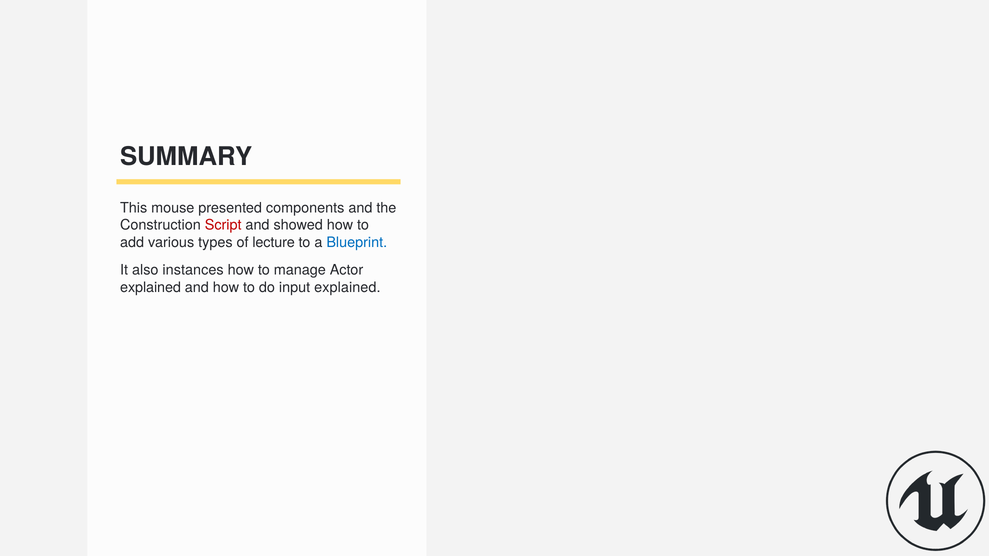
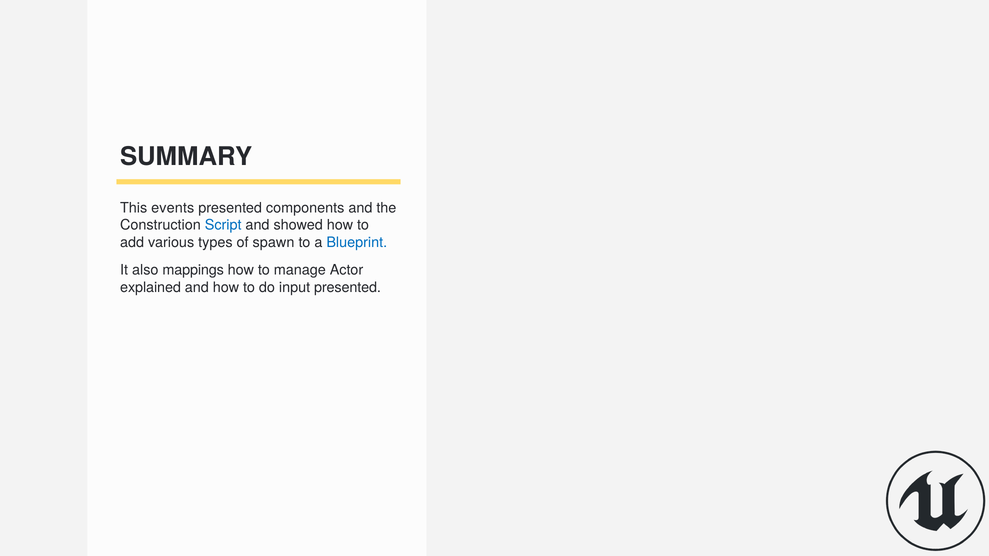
mouse: mouse -> events (173, 208)
Script colour: red -> blue (223, 225)
lecture: lecture -> spawn (274, 243)
instances: instances -> mappings (193, 270)
input explained: explained -> presented (347, 287)
